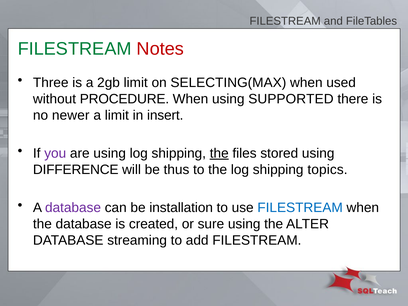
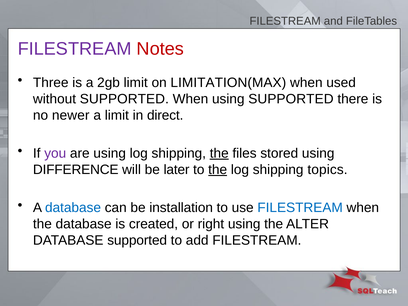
FILESTREAM colour: green -> purple (75, 49)
SELECTING(MAX: SELECTING(MAX -> LIMITATION(MAX (228, 83)
without PROCEDURE: PROCEDURE -> SUPPORTED (124, 99)
insert: insert -> direct (165, 115)
thus: thus -> later (177, 170)
the underline: none -> present (218, 170)
database colour: purple -> blue (73, 208)
sure: sure -> right (211, 224)
DATABASE streaming: streaming -> supported (137, 240)
